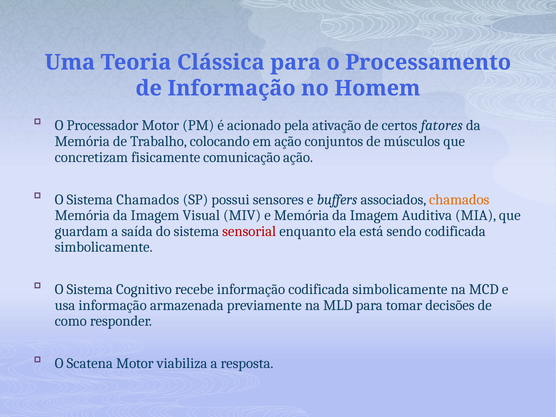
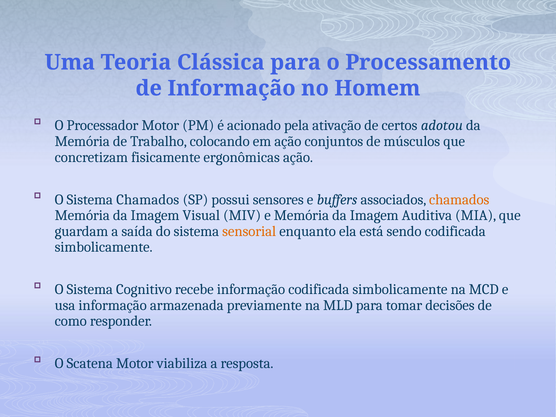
fatores: fatores -> adotou (442, 125)
comunicação: comunicação -> ergonômicas (242, 157)
sensorial colour: red -> orange (249, 231)
